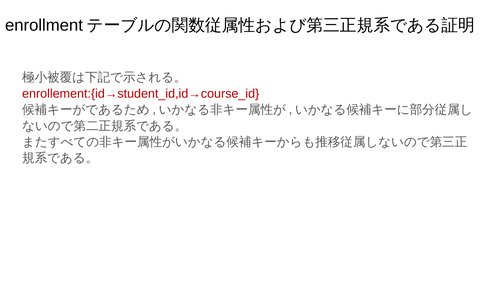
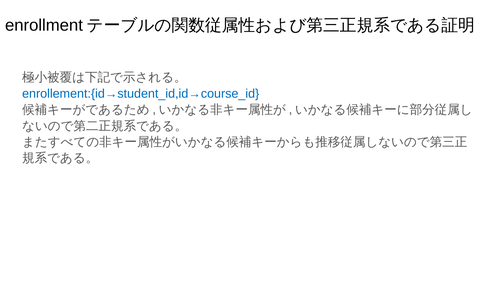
enrollement:{id→student_id,id→course_id colour: red -> blue (141, 94)
